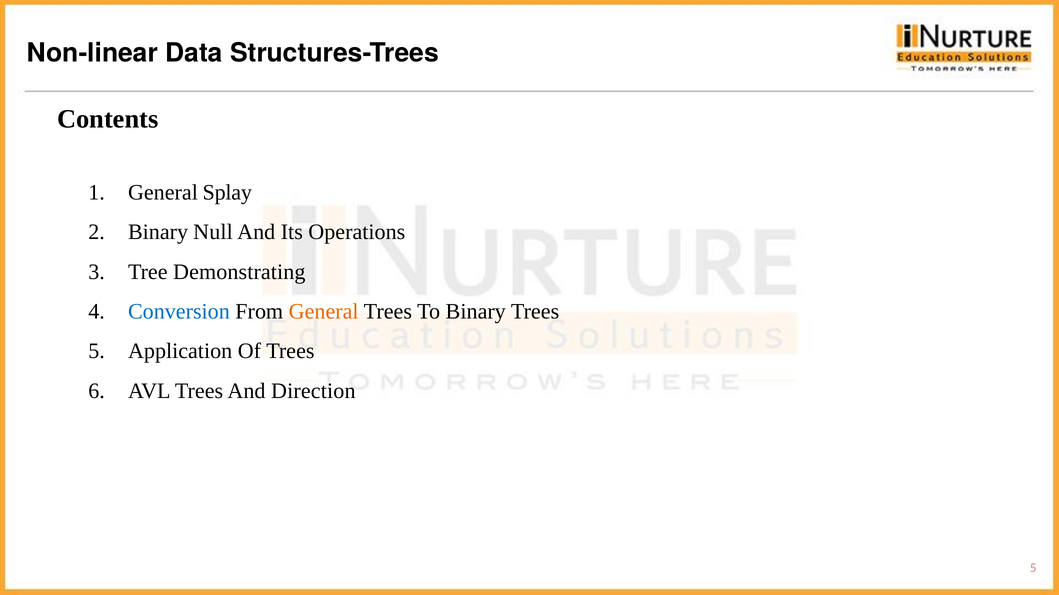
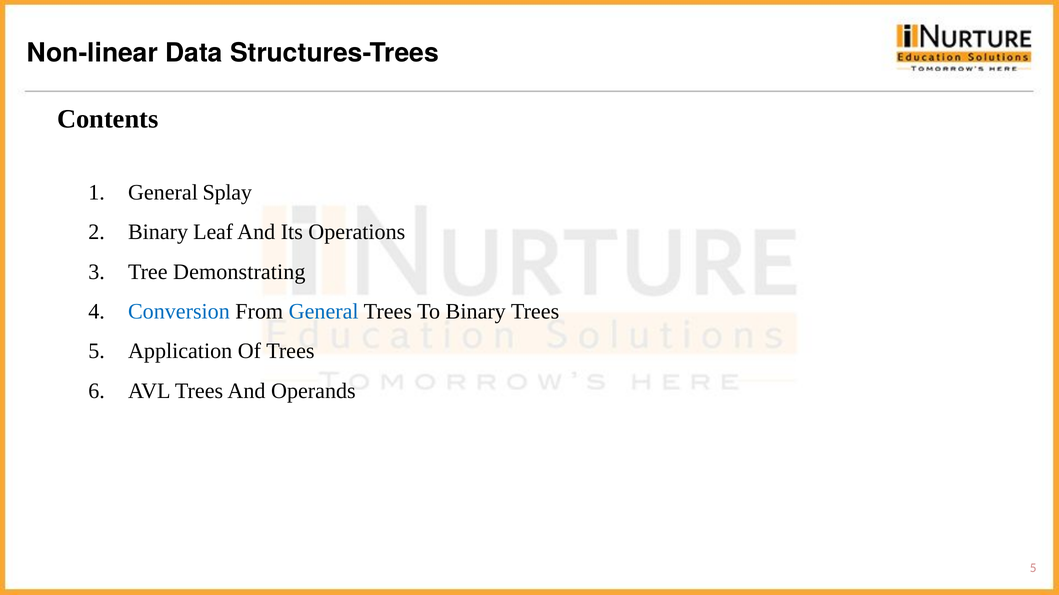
Null: Null -> Leaf (213, 232)
General colour: orange -> blue (324, 312)
Direction: Direction -> Operands (313, 391)
